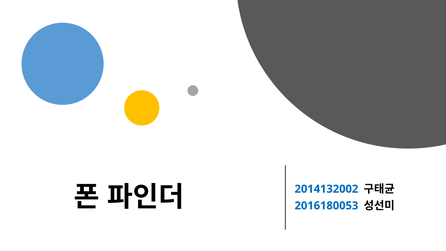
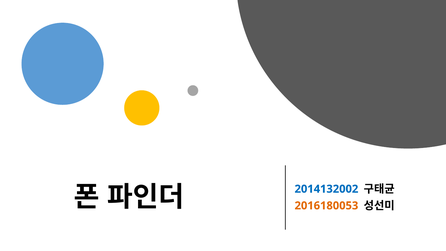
2016180053 colour: blue -> orange (326, 206)
